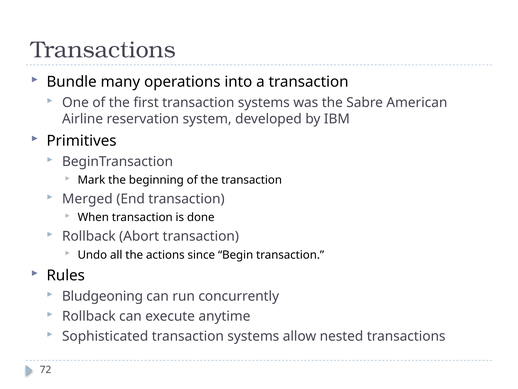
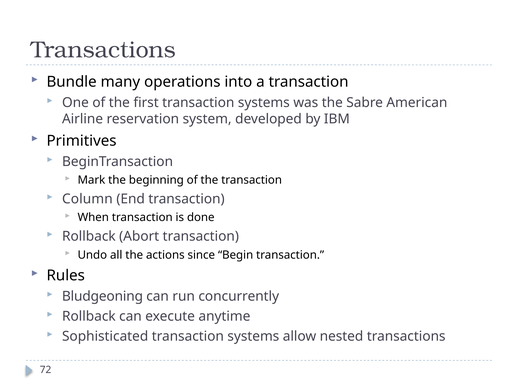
Merged: Merged -> Column (87, 199)
